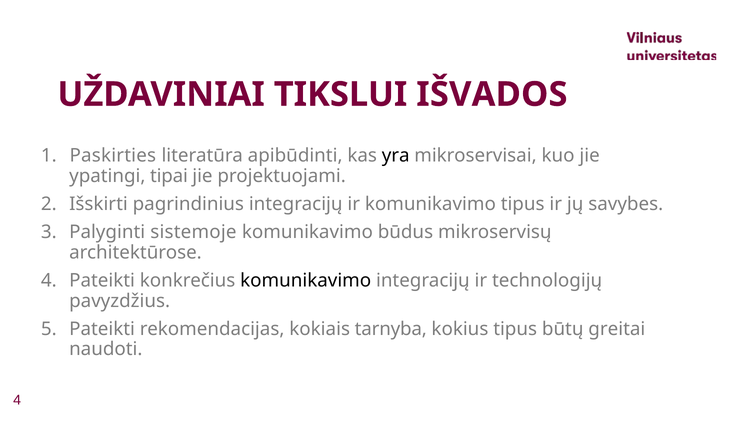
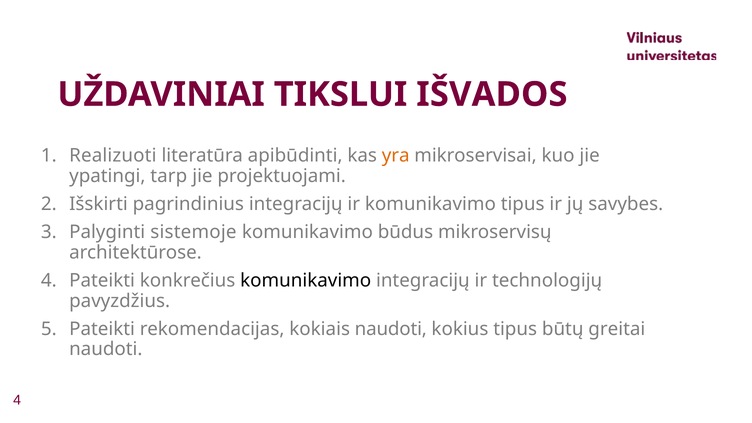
Paskirties: Paskirties -> Realizuoti (113, 156)
yra colour: black -> orange (396, 156)
tipai: tipai -> tarp (169, 176)
kokiais tarnyba: tarnyba -> naudoti (391, 329)
